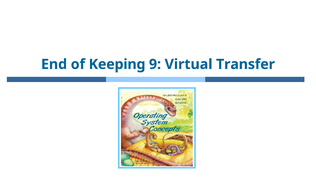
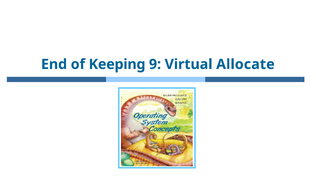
Transfer: Transfer -> Allocate (245, 64)
